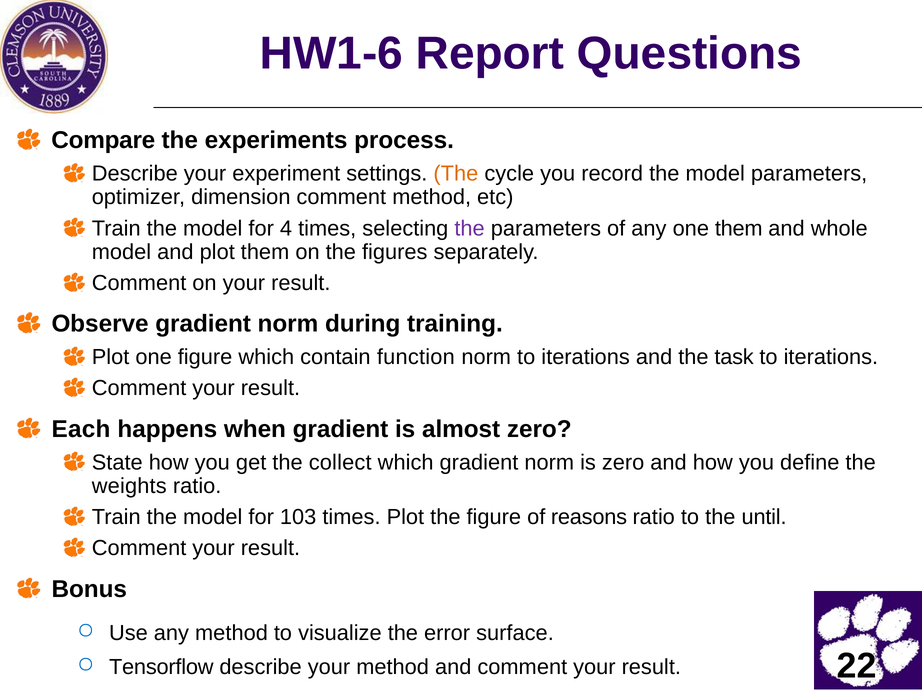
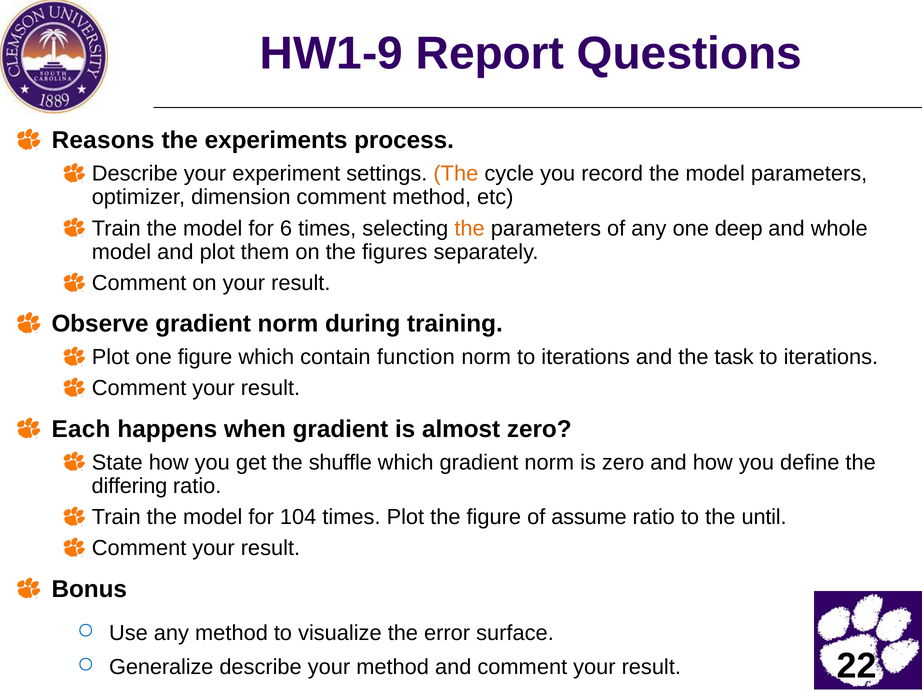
HW1-6: HW1-6 -> HW1-9 (331, 54)
Compare: Compare -> Reasons (103, 141)
4: 4 -> 6 (286, 229)
the colour: purple -> orange (470, 229)
one them: them -> deep (739, 229)
collect: collect -> shuffle (340, 463)
weights: weights -> differing (129, 486)
103: 103 -> 104 (298, 517)
reasons: reasons -> assume (589, 517)
Tensorflow: Tensorflow -> Generalize (161, 668)
